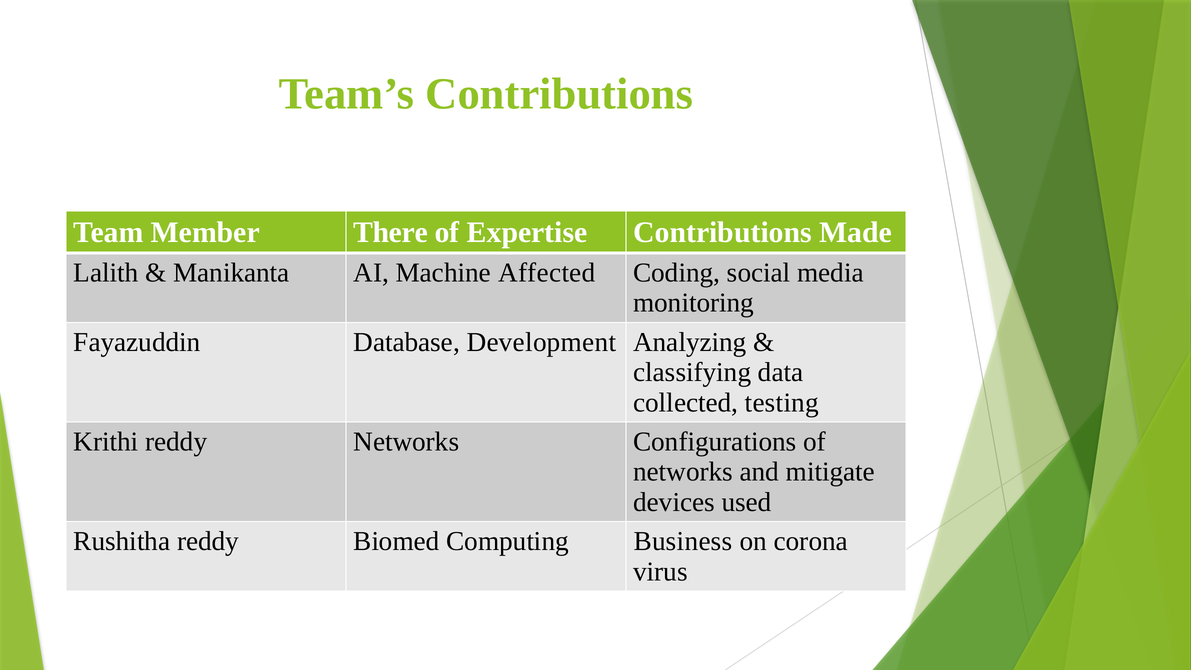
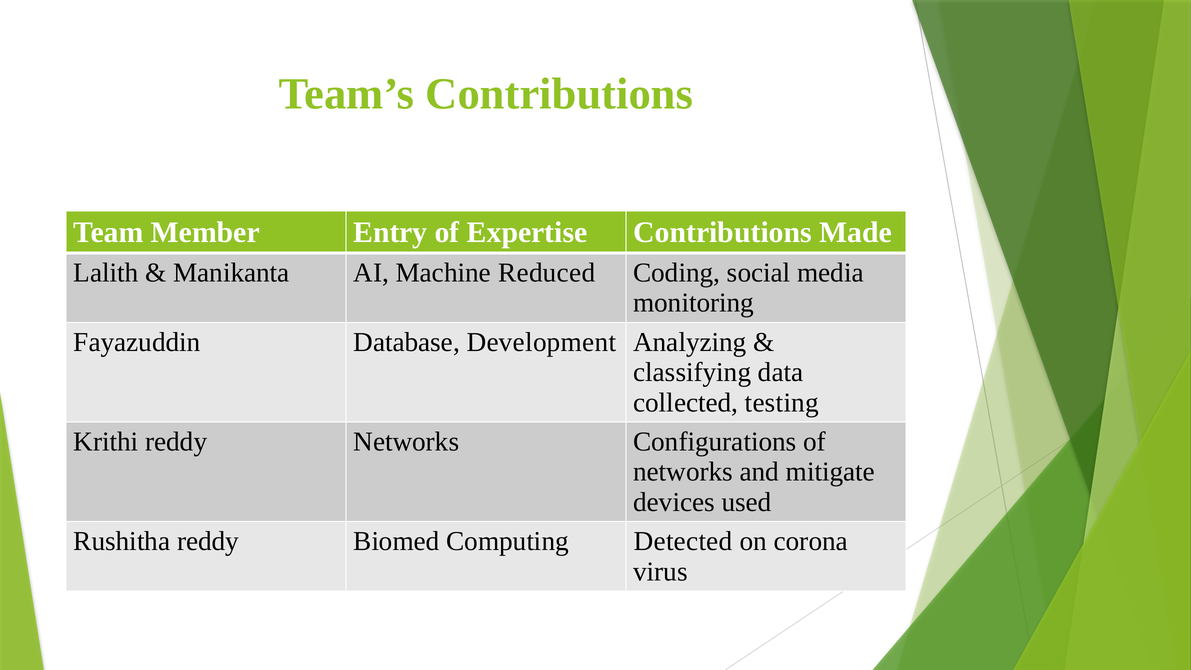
There: There -> Entry (390, 232)
Affected: Affected -> Reduced (547, 273)
Business: Business -> Detected (683, 541)
